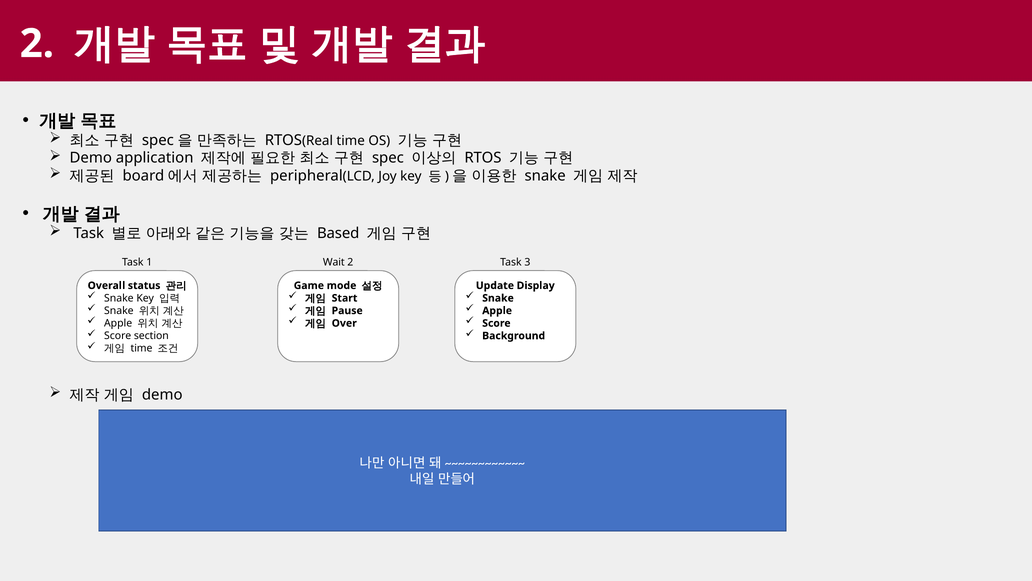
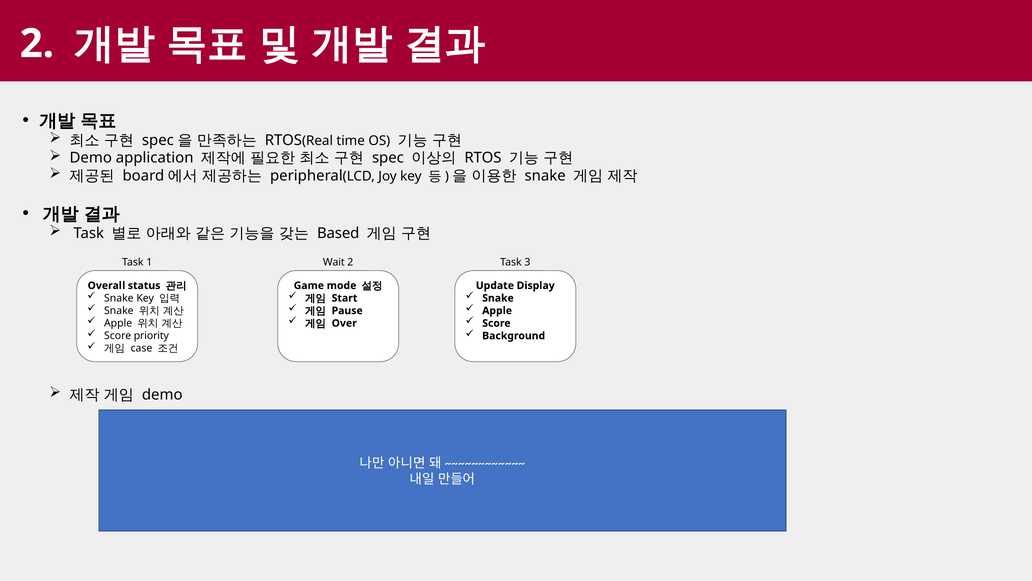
section: section -> priority (151, 336)
time: time -> case (141, 348)
